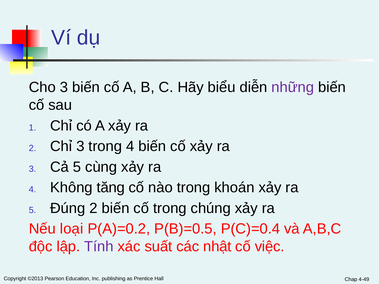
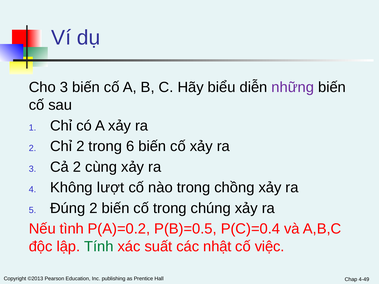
Chỉ 3: 3 -> 2 (80, 146)
trong 4: 4 -> 6 (130, 146)
Cả 5: 5 -> 2 (77, 167)
tăng: tăng -> lượt (111, 188)
khoán: khoán -> chồng (234, 188)
loại: loại -> tình (72, 229)
Tính colour: purple -> green (99, 247)
